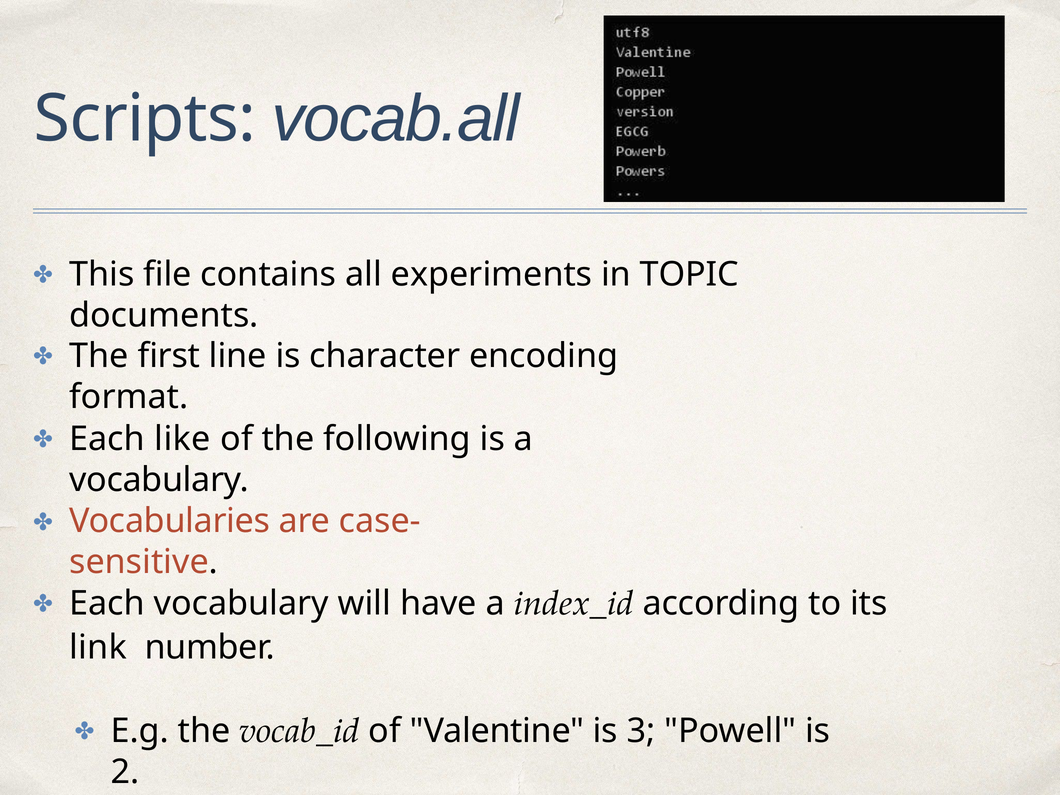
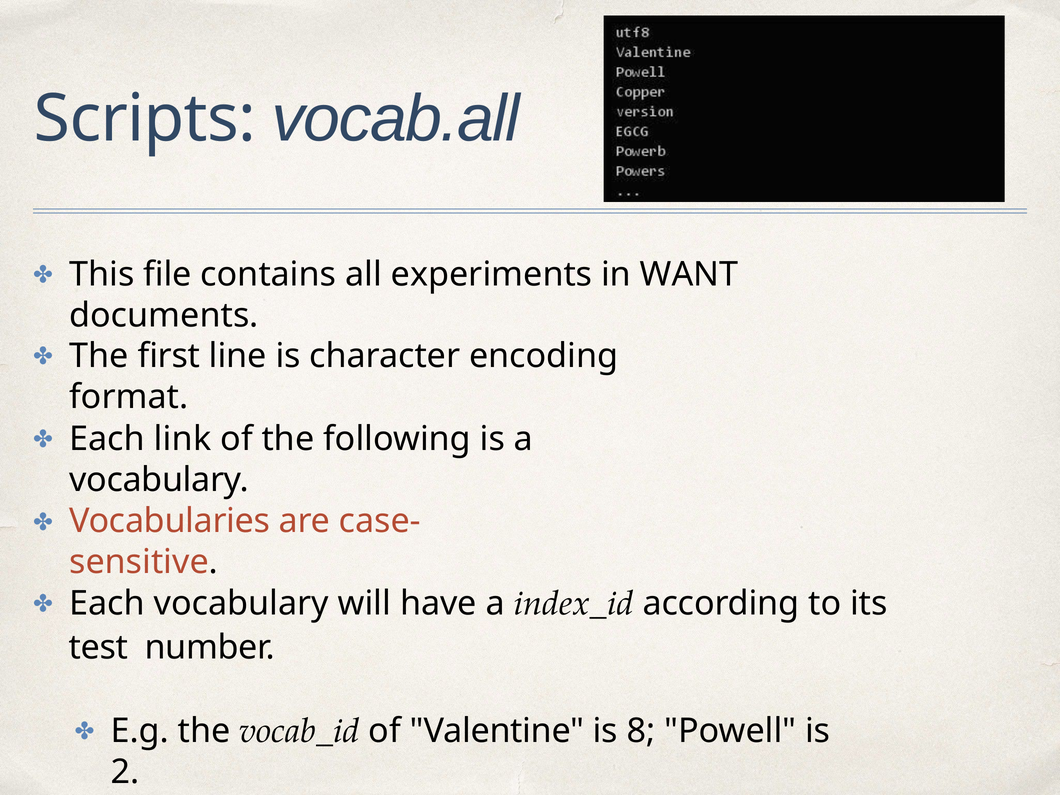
TOPIC: TOPIC -> WANT (689, 274)
like: like -> link (183, 439)
link: link -> test (98, 648)
3: 3 -> 8 (641, 731)
